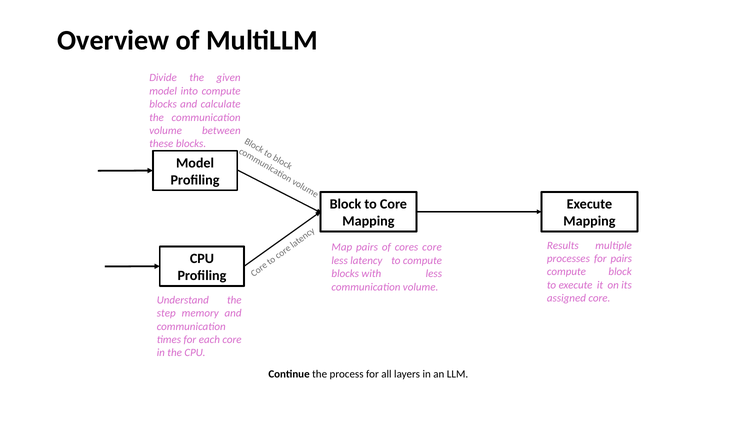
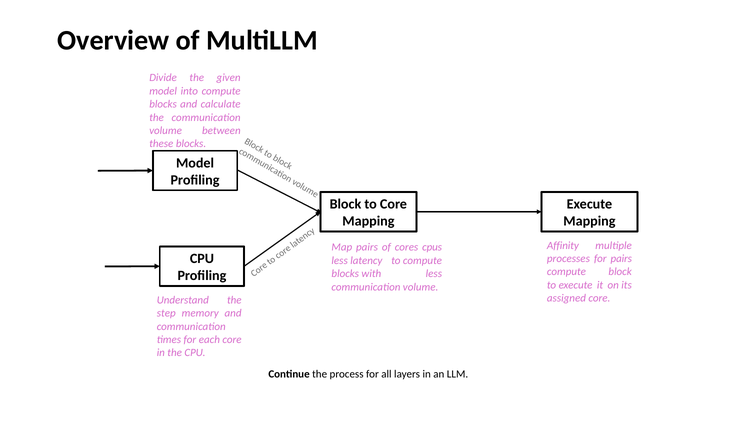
Results: Results -> Affinity (563, 245)
cores core: core -> cpus (432, 247)
